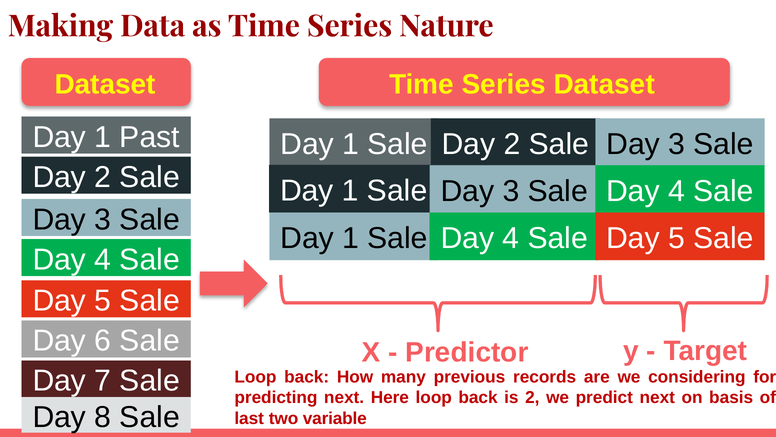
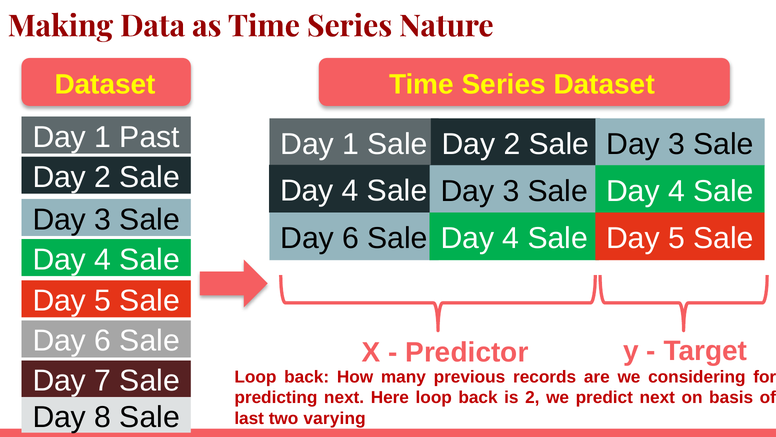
1: 1 -> 4 (350, 191)
1: 1 -> 6 (351, 238)
variable: variable -> varying (335, 418)
